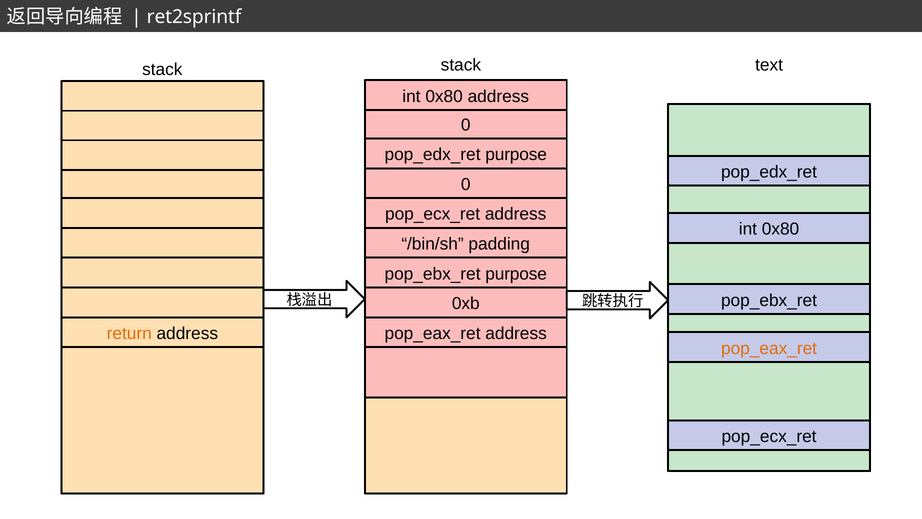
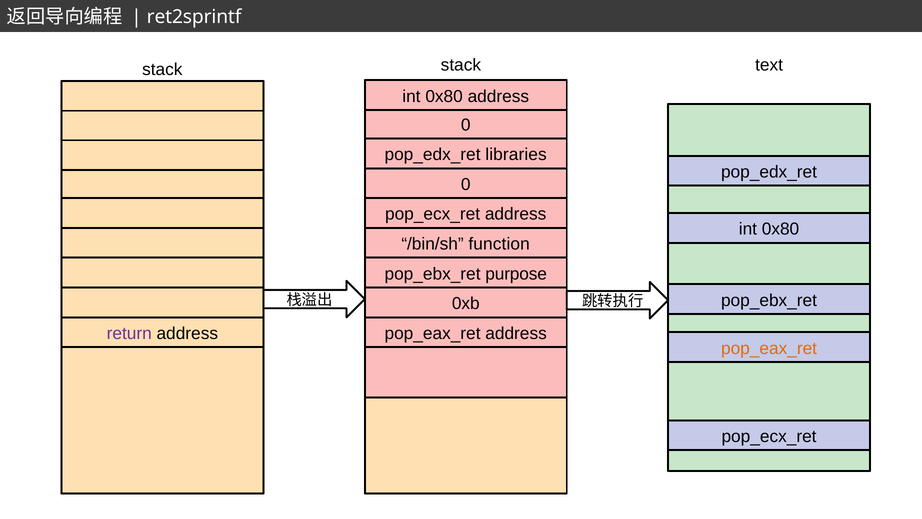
pop_edx_ret purpose: purpose -> libraries (516, 155)
padding: padding -> function (499, 244)
return colour: orange -> purple (129, 333)
